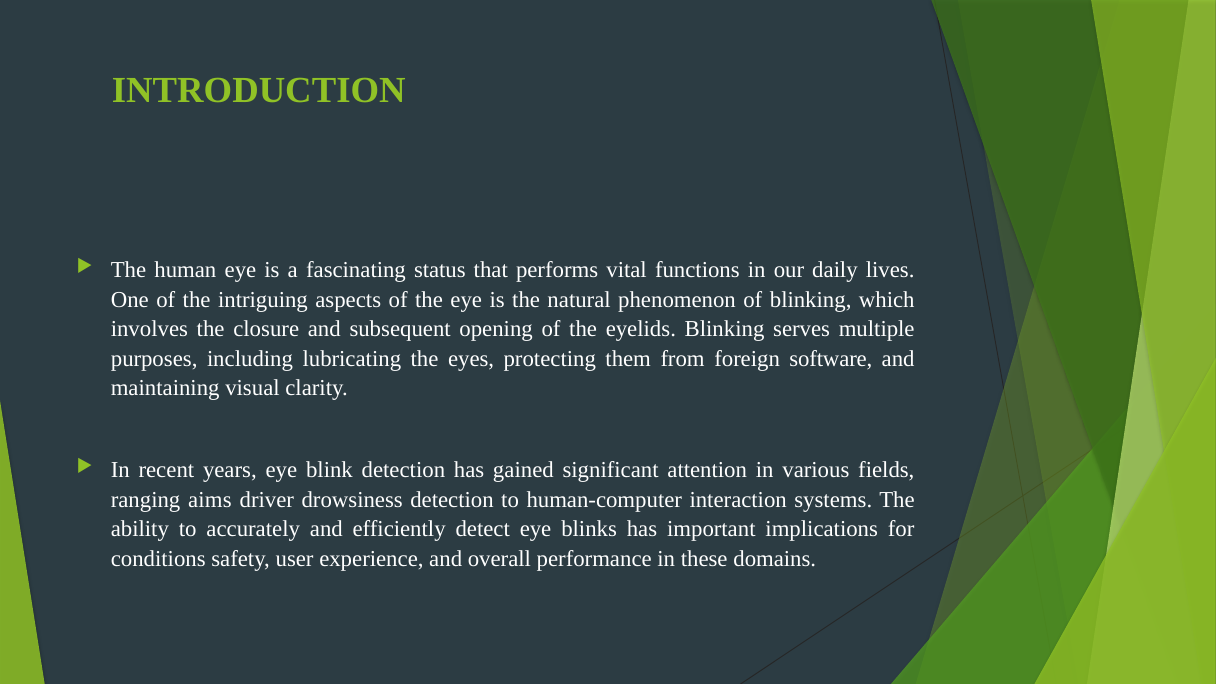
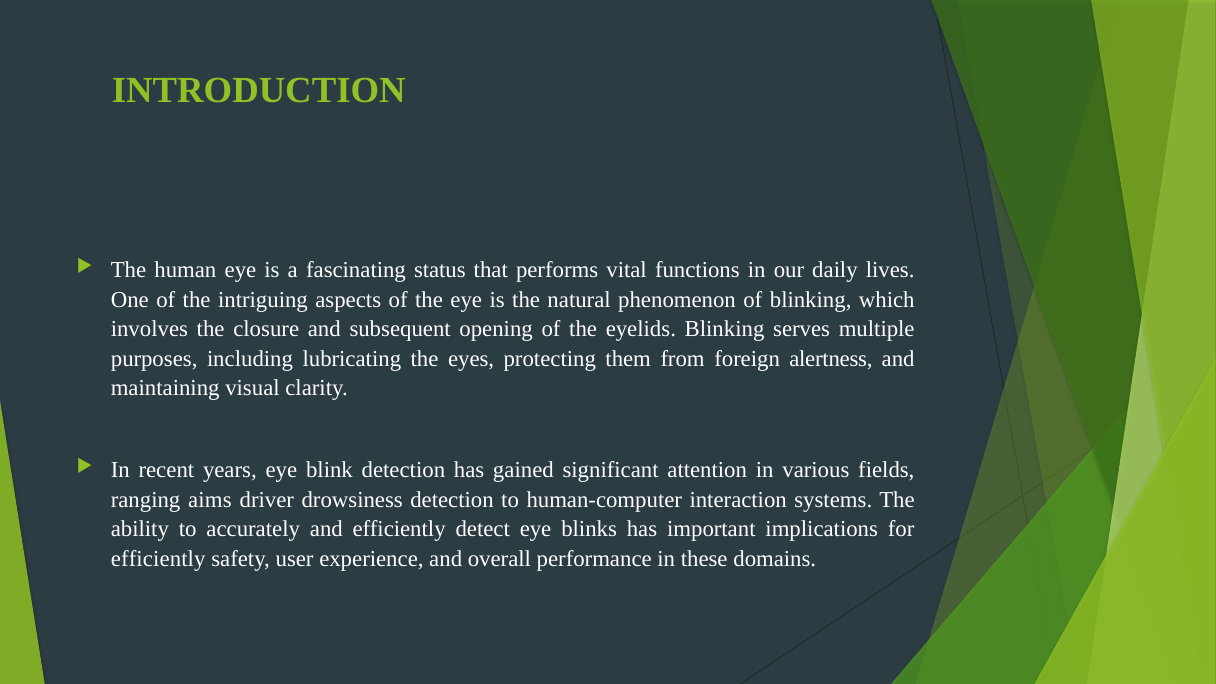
software: software -> alertness (831, 359)
conditions: conditions -> efficiently (158, 559)
